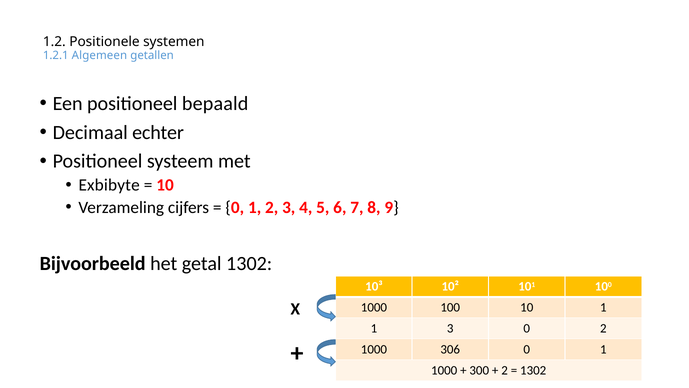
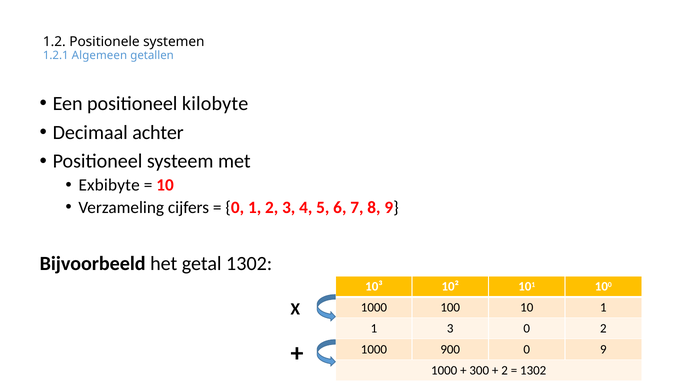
bepaald: bepaald -> kilobyte (215, 103)
echter: echter -> achter (158, 132)
306: 306 -> 900 (450, 349)
1: 1 -> 9 (603, 349)
